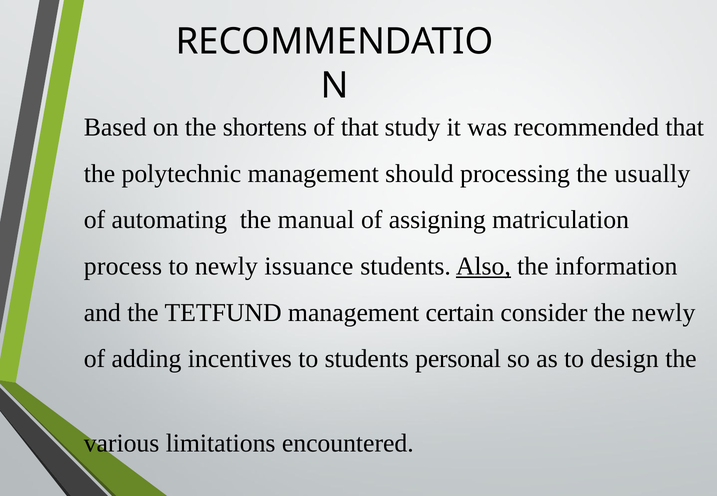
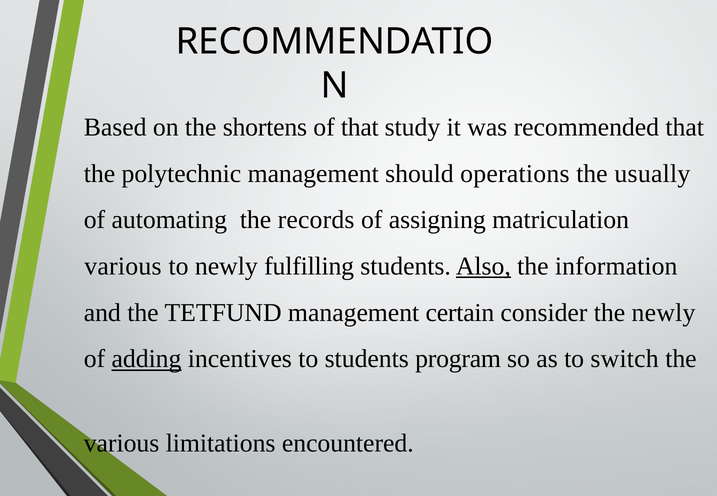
processing: processing -> operations (515, 174)
manual: manual -> records (316, 220)
process: process -> various (123, 267)
issuance: issuance -> fulfilling (309, 267)
adding underline: none -> present (147, 359)
personal: personal -> program (458, 359)
design: design -> switch (625, 359)
